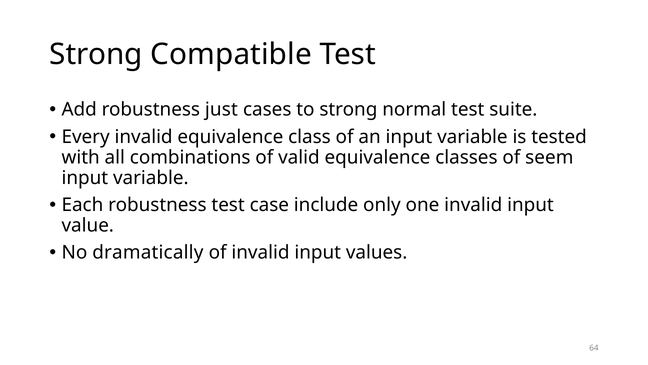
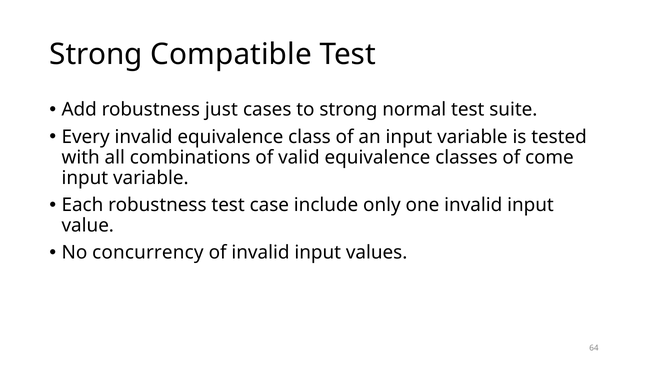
seem: seem -> come (549, 157)
dramatically: dramatically -> concurrency (148, 252)
